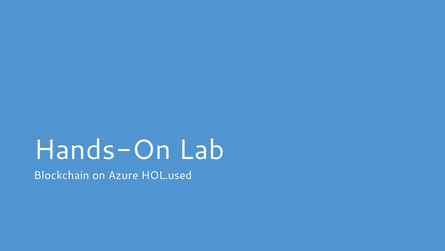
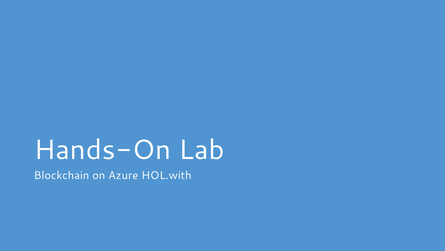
HOL.used: HOL.used -> HOL.with (166, 175)
